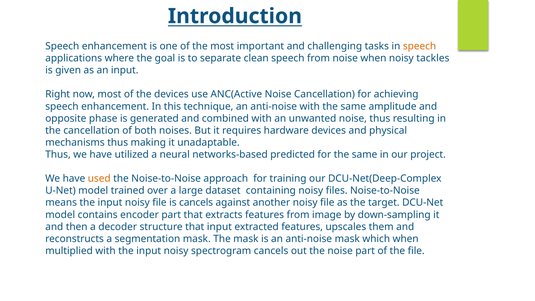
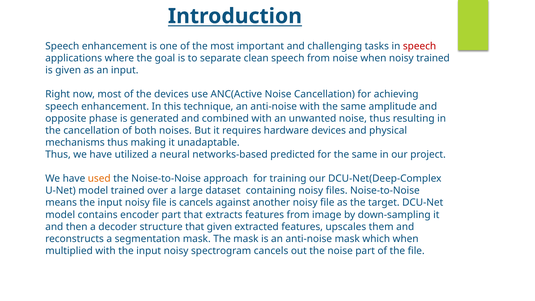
speech colour: orange -> red (420, 46)
noisy tackles: tackles -> trained (433, 58)
that input: input -> given (219, 227)
